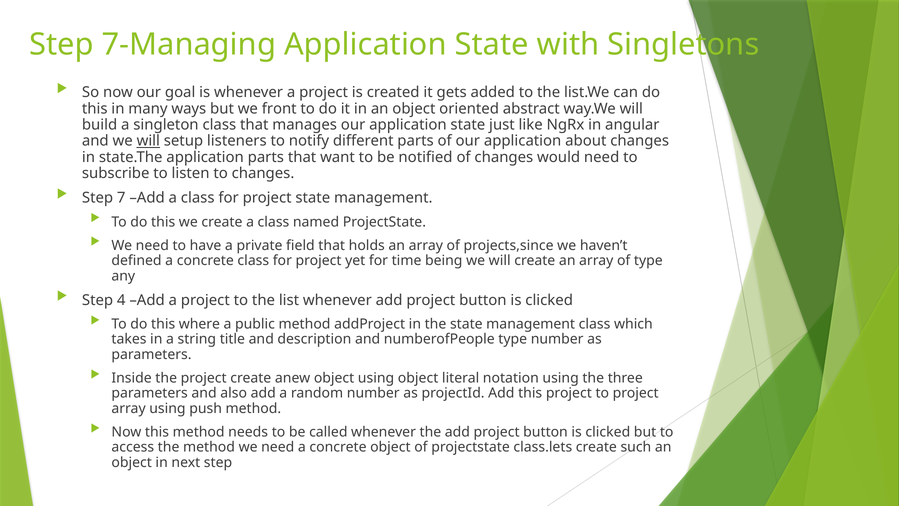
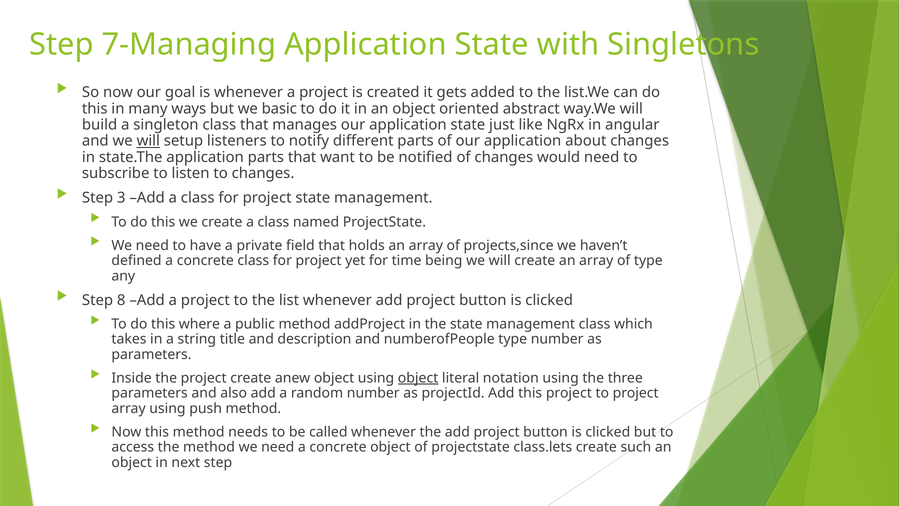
front: front -> basic (279, 109)
7: 7 -> 3 (121, 198)
4: 4 -> 8 (121, 300)
object underline: none -> present (418, 378)
